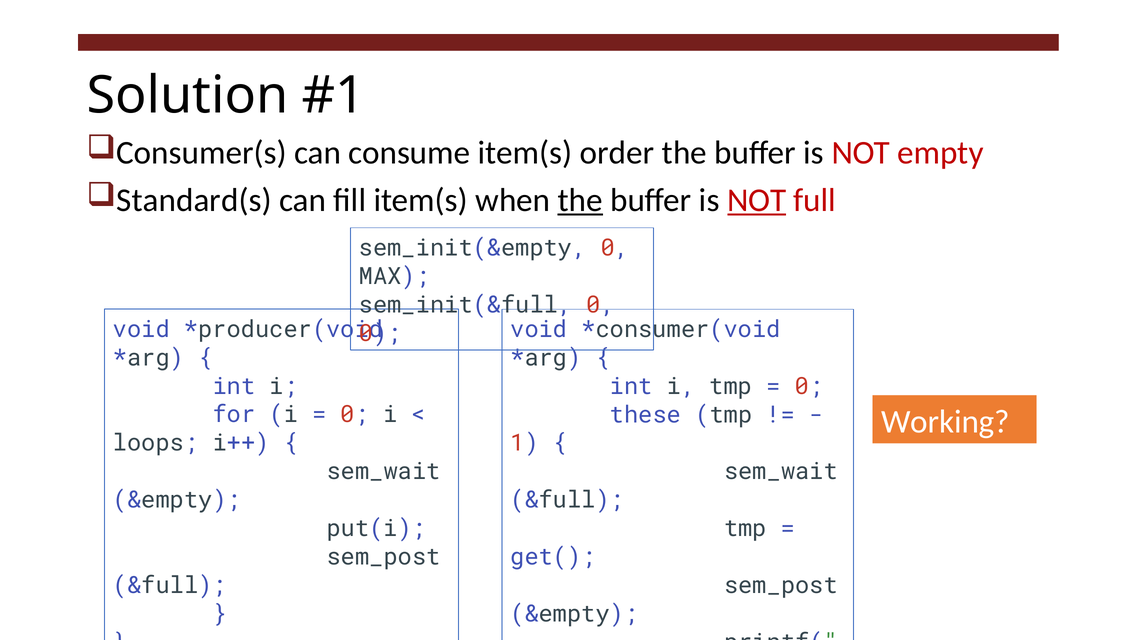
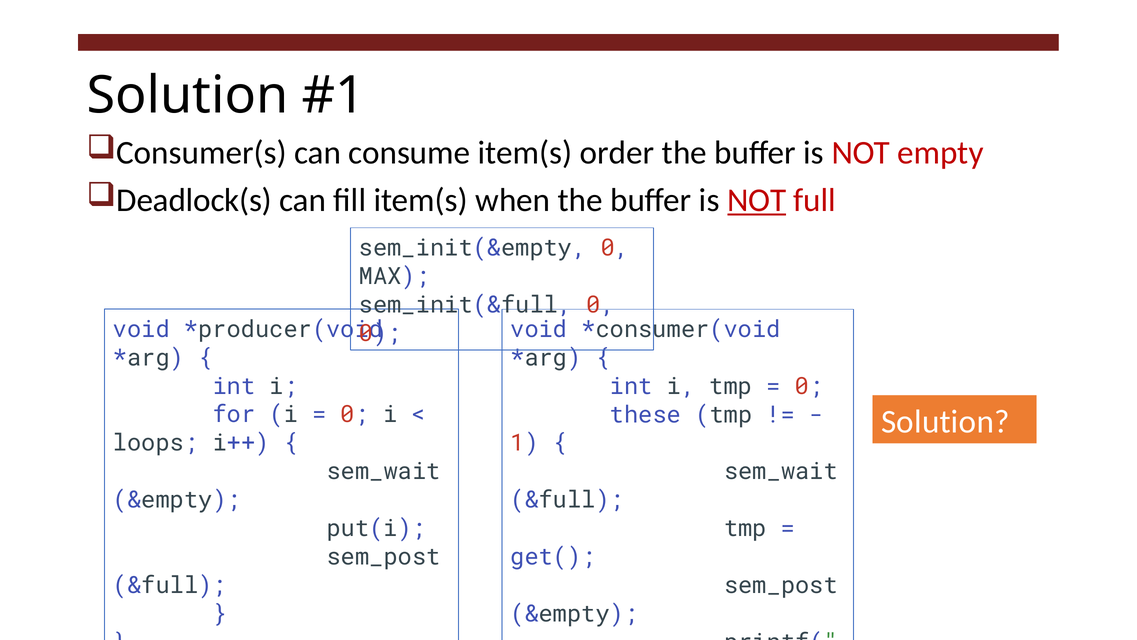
Standard(s: Standard(s -> Deadlock(s (194, 200)
the underline: present -> none (580, 200)
Working: Working -> Solution (945, 421)
